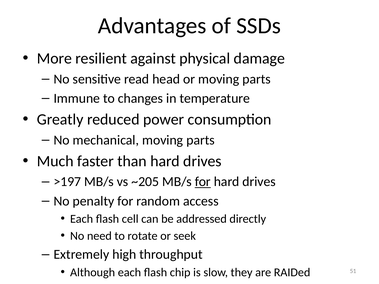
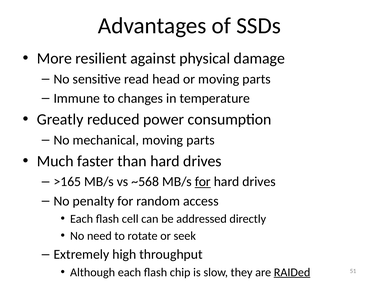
>197: >197 -> >165 (67, 182)
~205: ~205 -> ~568 (145, 182)
RAIDed underline: none -> present (292, 273)
